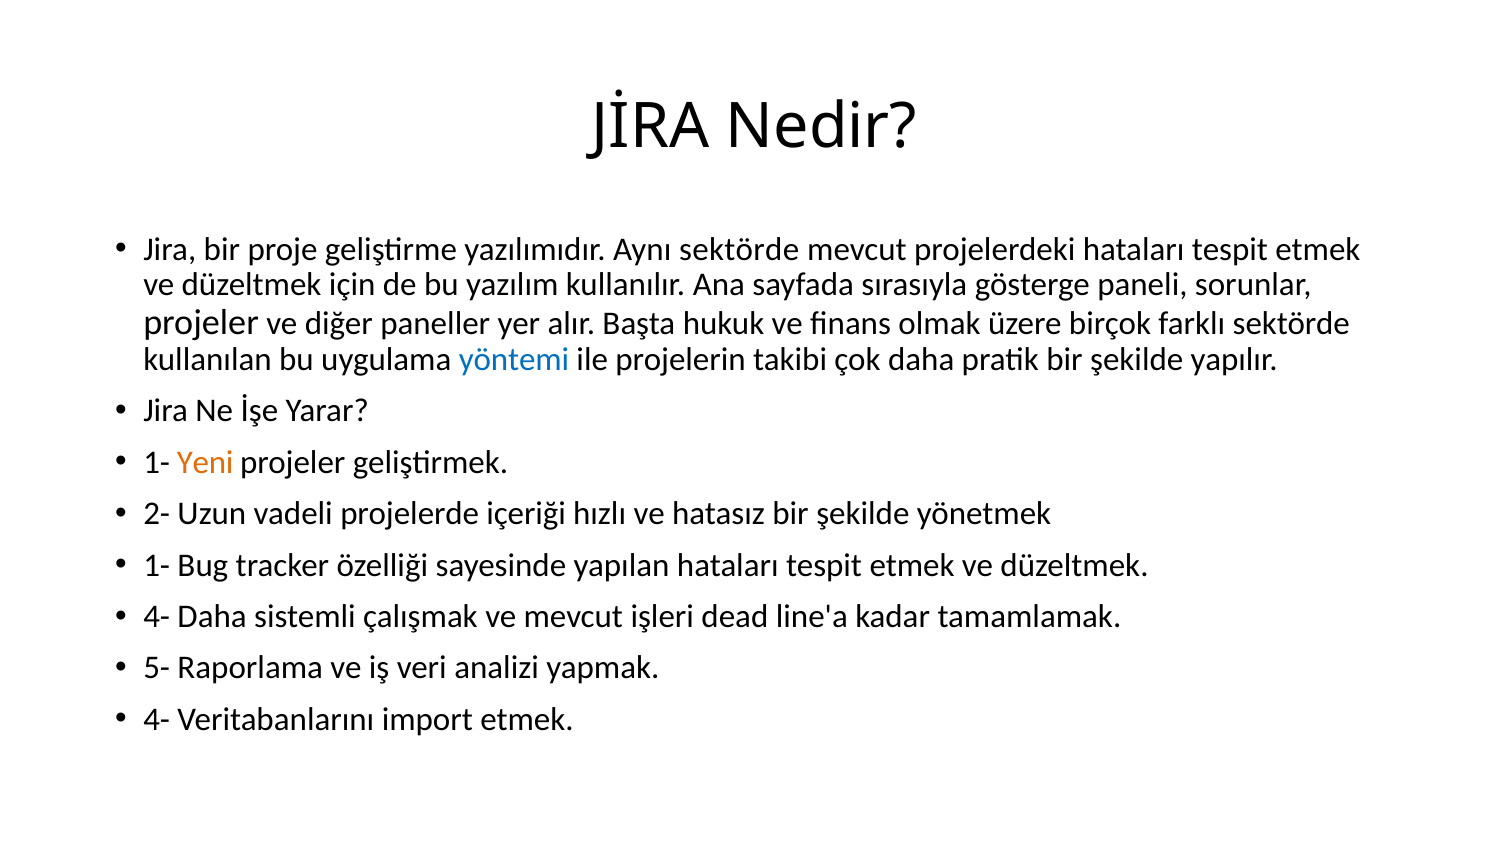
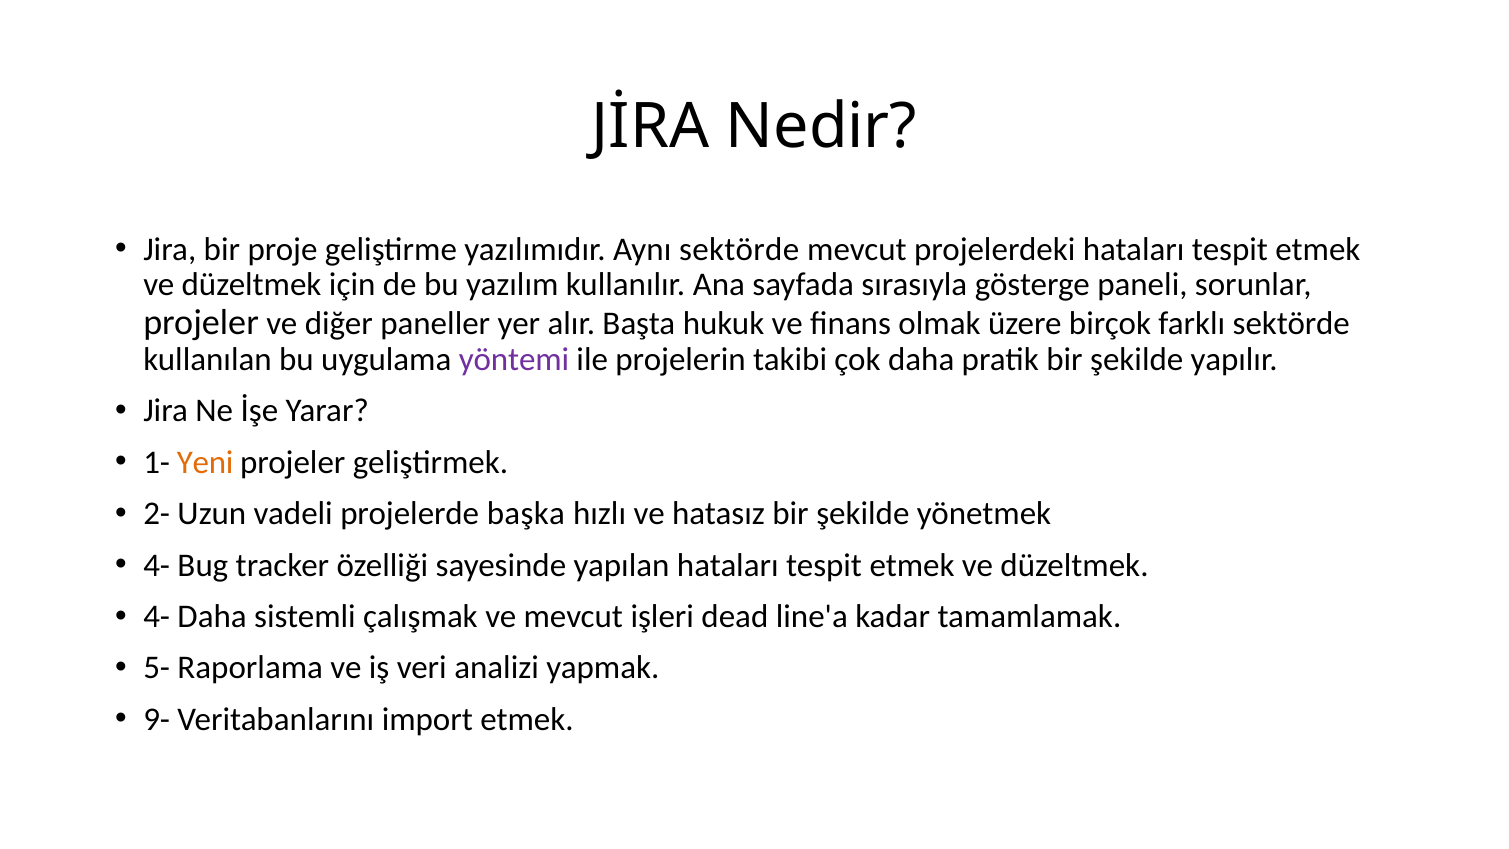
yöntemi colour: blue -> purple (514, 360)
içeriği: içeriği -> başka (526, 514)
1-: 1- -> 4- (157, 565)
4-: 4- -> 9- (157, 719)
